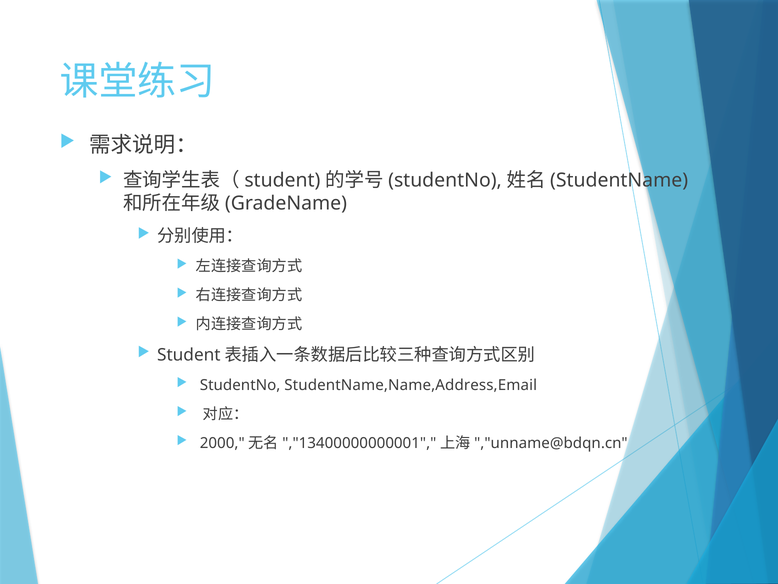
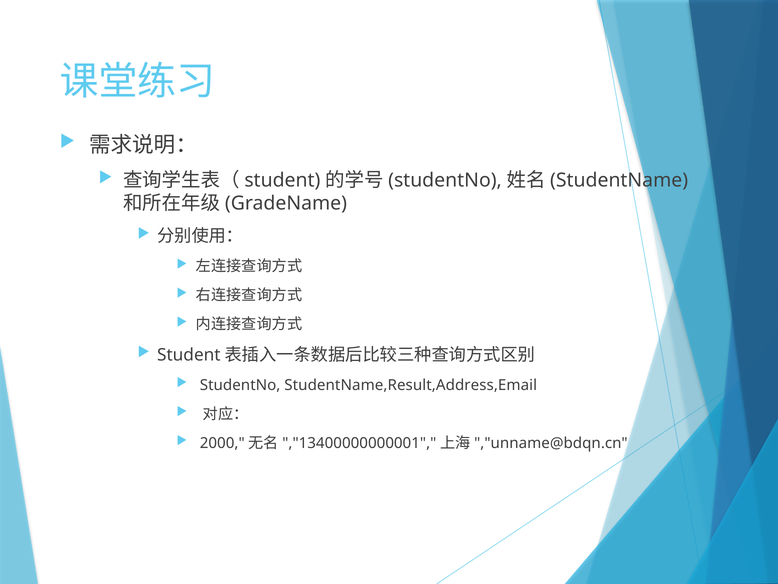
StudentName,Name,Address,Email: StudentName,Name,Address,Email -> StudentName,Result,Address,Email (411, 385)
